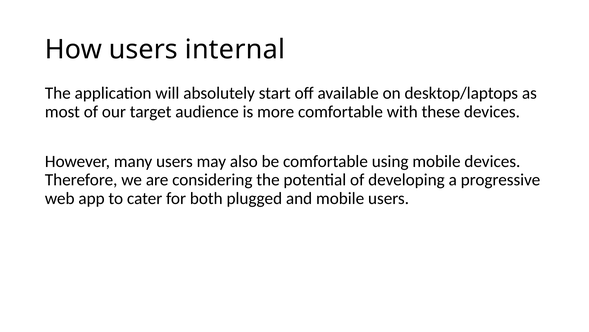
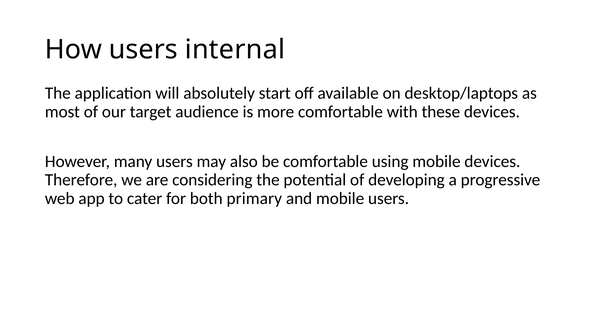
plugged: plugged -> primary (254, 198)
